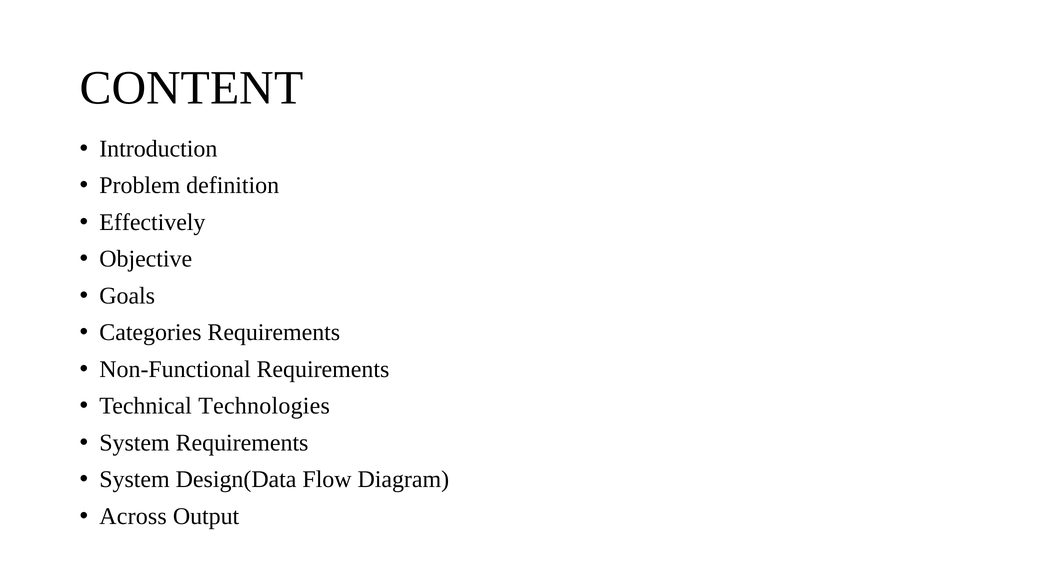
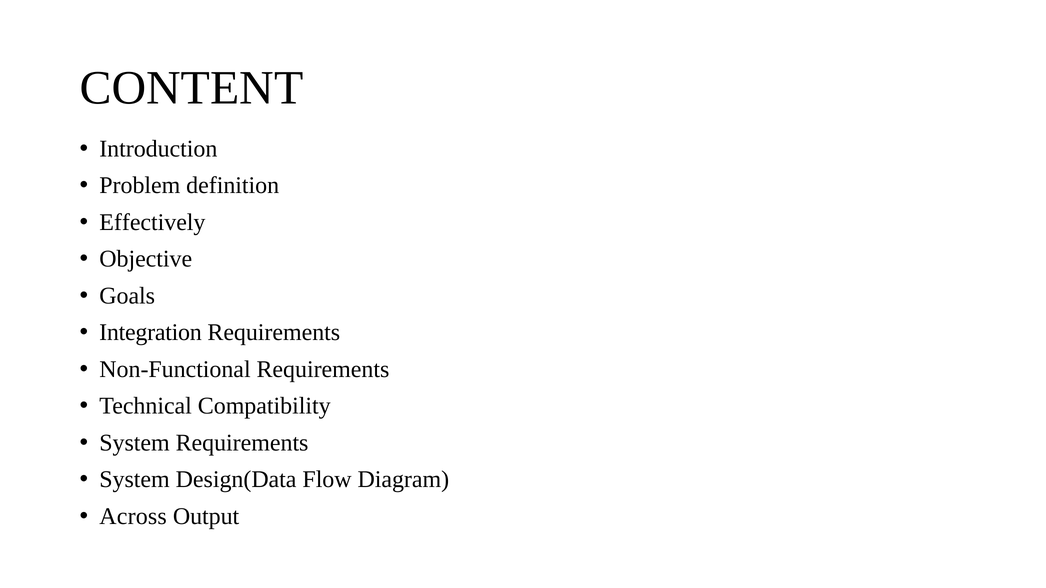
Categories: Categories -> Integration (151, 333)
Technologies: Technologies -> Compatibility (264, 406)
